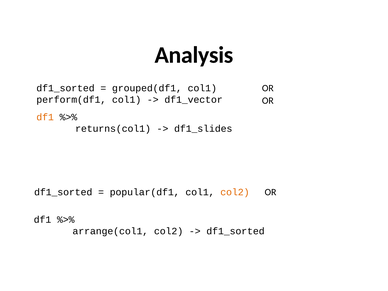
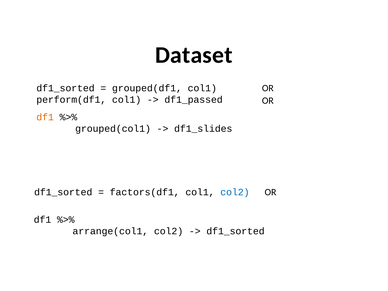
Analysis: Analysis -> Dataset (194, 55)
df1_vector: df1_vector -> df1_passed (194, 100)
returns(col1: returns(col1 -> grouped(col1 (113, 129)
popular(df1: popular(df1 -> factors(df1 (145, 192)
col2 colour: orange -> blue (235, 192)
